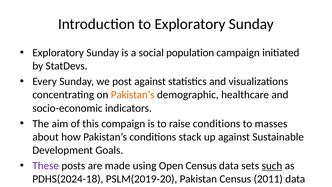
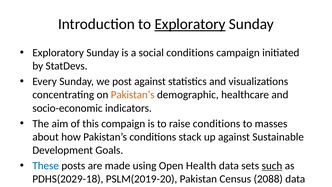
Exploratory underline: none -> present (190, 24)
social population: population -> conditions (190, 53)
These colour: purple -> blue (46, 166)
Open Census: Census -> Health (201, 166)
PDHS(2024-18: PDHS(2024-18 -> PDHS(2029-18 (68, 179)
2011: 2011 -> 2088 (268, 179)
